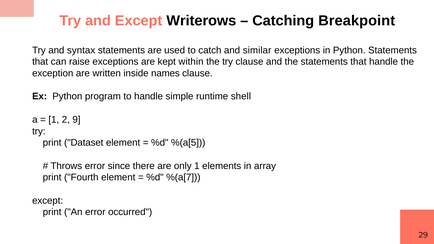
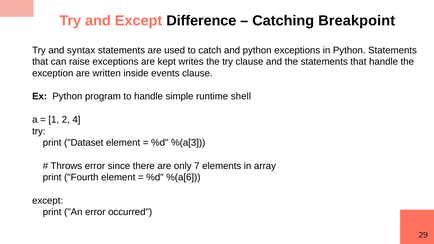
Writerows: Writerows -> Difference (201, 21)
and similar: similar -> python (257, 50)
within: within -> writes (191, 62)
names: names -> events (165, 73)
9: 9 -> 4 (76, 120)
%(a[5: %(a[5 -> %(a[3 (188, 143)
only 1: 1 -> 7 (197, 166)
%(a[7: %(a[7 -> %(a[6 (183, 178)
